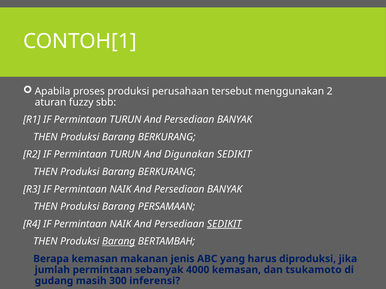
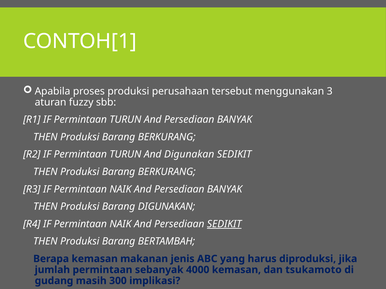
2: 2 -> 3 (330, 91)
Barang PERSAMAAN: PERSAMAAN -> DIGUNAKAN (167, 207)
Barang underline: present -> none (119, 242)
inferensi: inferensi -> implikasi (155, 281)
